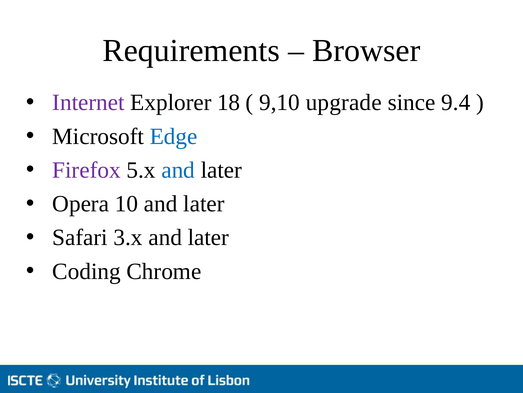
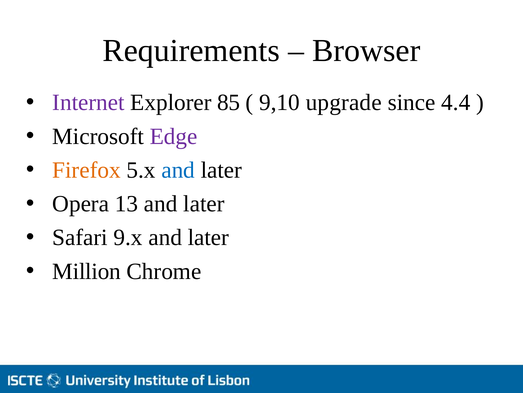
18: 18 -> 85 (229, 102)
9.4: 9.4 -> 4.4 (456, 102)
Edge colour: blue -> purple (174, 136)
Firefox colour: purple -> orange (86, 170)
10: 10 -> 13 (126, 203)
3.x: 3.x -> 9.x (128, 237)
Coding: Coding -> Million (87, 271)
